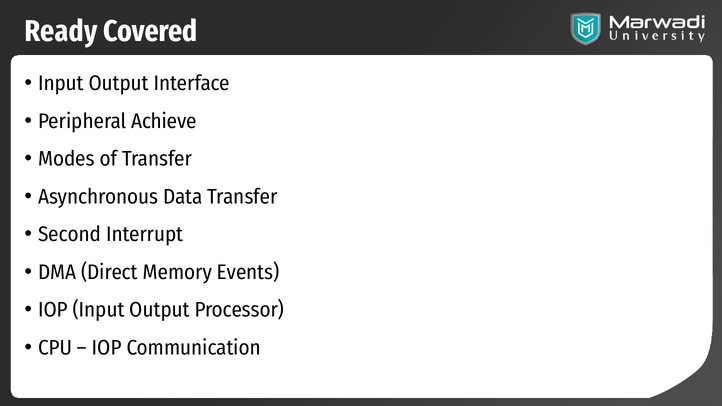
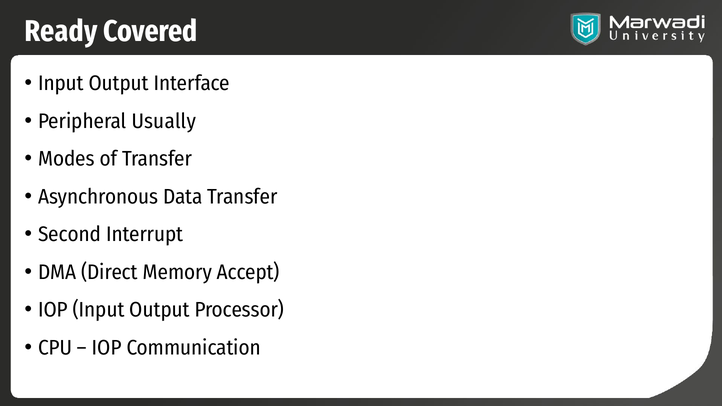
Achieve: Achieve -> Usually (164, 121)
Events: Events -> Accept (248, 272)
